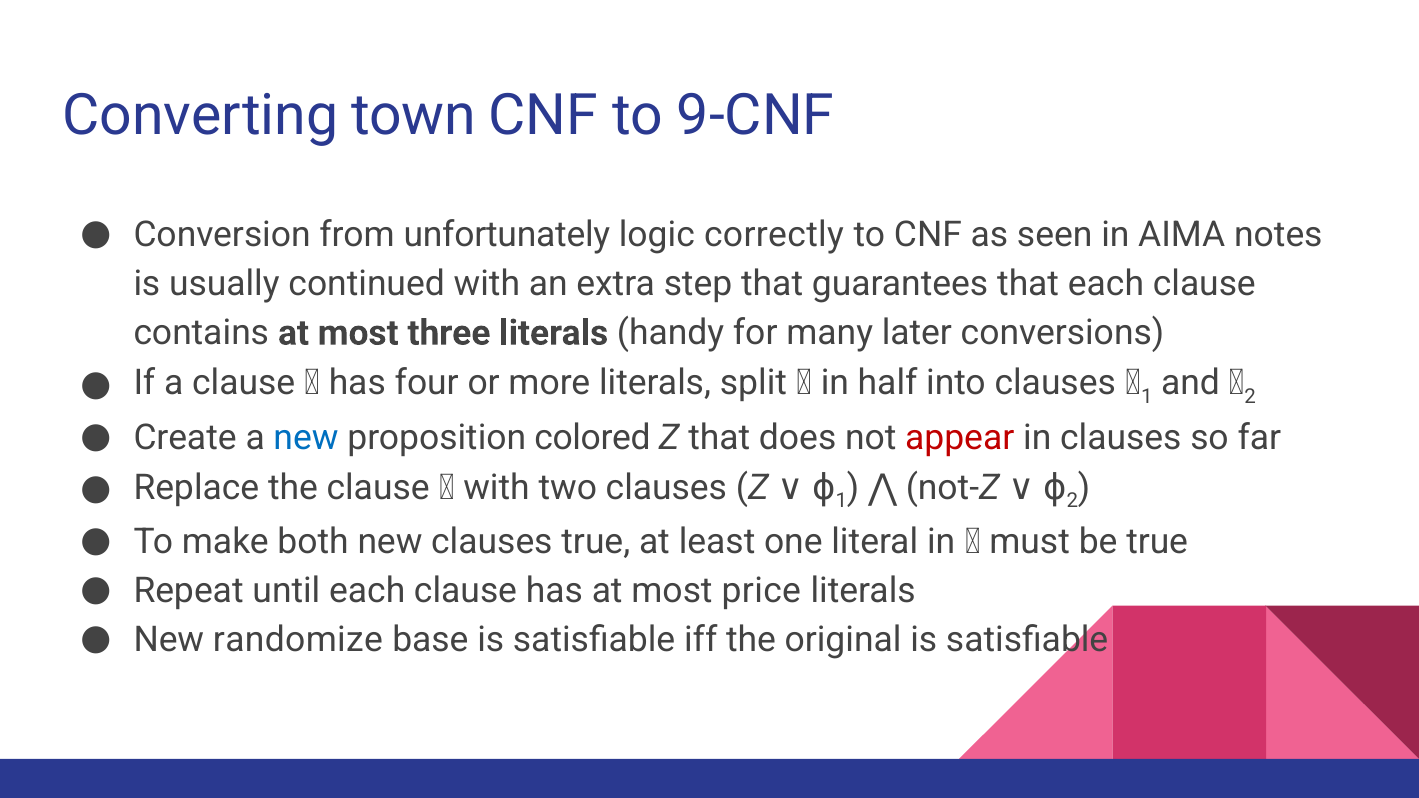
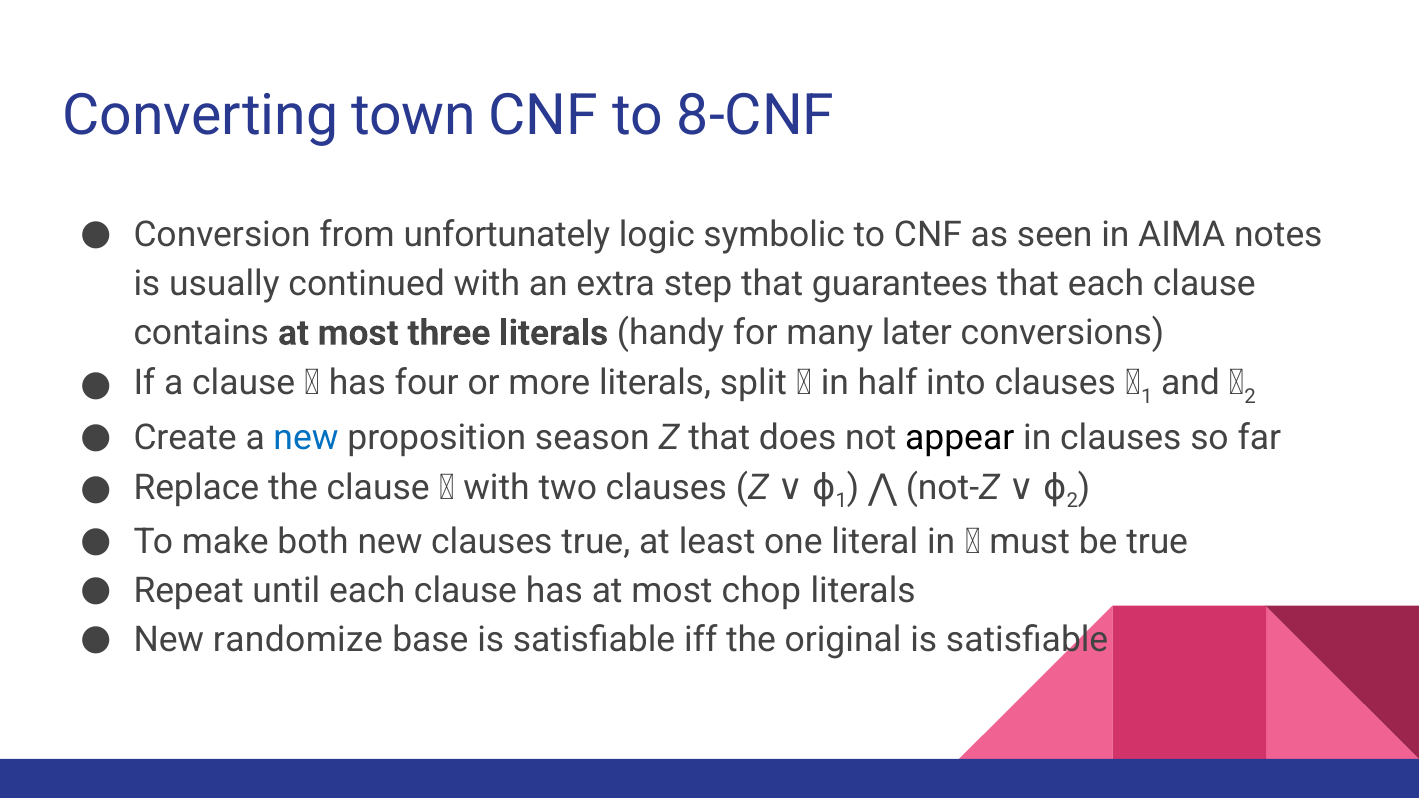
9-CNF: 9-CNF -> 8-CNF (756, 116)
correctly: correctly -> symbolic (774, 235)
colored: colored -> season (592, 438)
appear colour: red -> black (960, 438)
price: price -> chop (761, 591)
